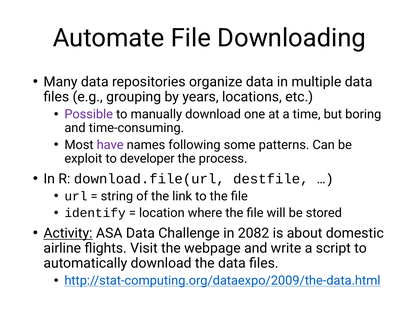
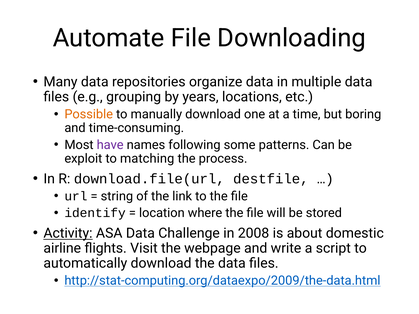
Possible colour: purple -> orange (89, 114)
developer: developer -> matching (147, 159)
2082: 2082 -> 2008 (254, 233)
